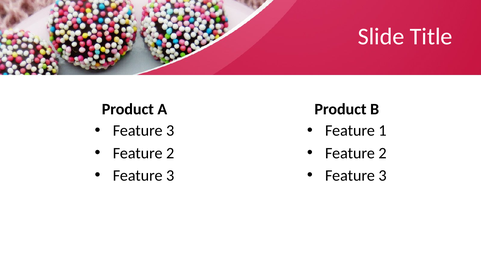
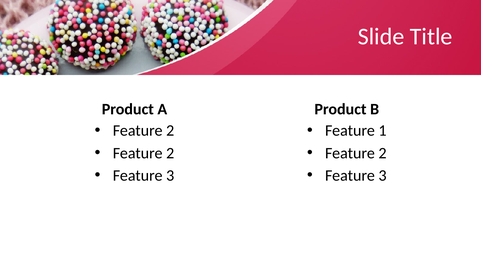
3: 3 -> 2 (170, 131)
